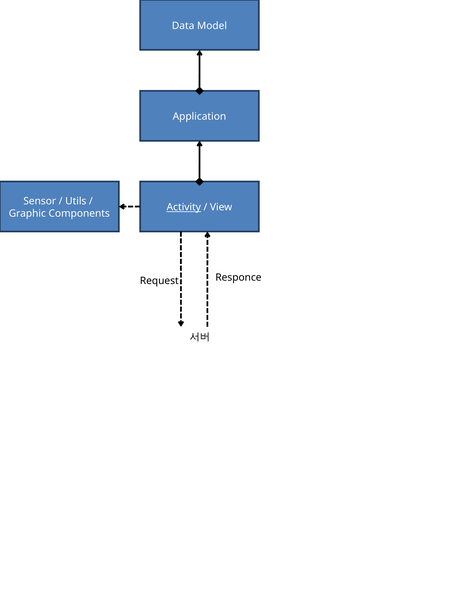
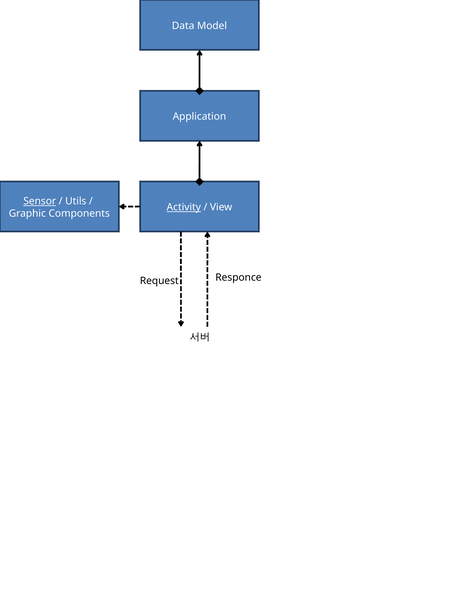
Sensor underline: none -> present (40, 201)
